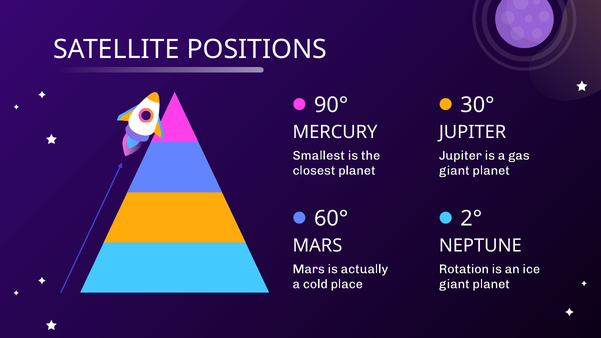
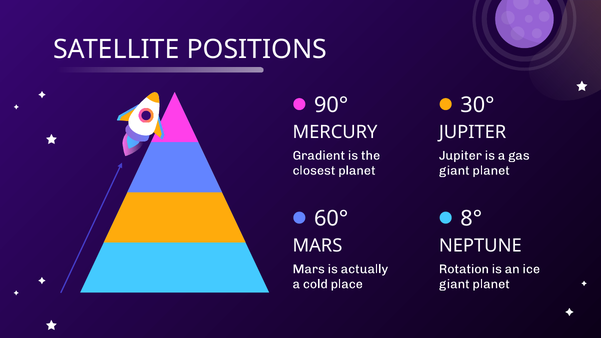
Smallest: Smallest -> Gradient (319, 156)
2°: 2° -> 8° (471, 219)
